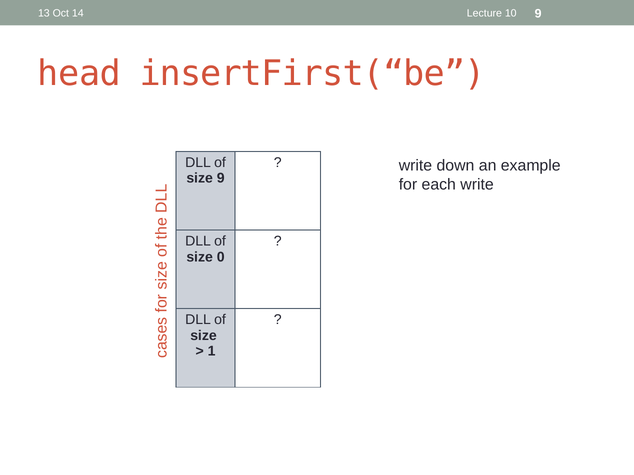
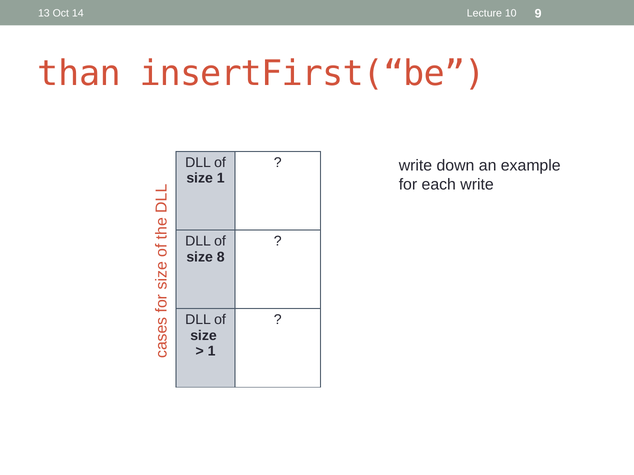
head: head -> than (79, 74)
size 9: 9 -> 1 (221, 178)
0: 0 -> 8 (221, 257)
